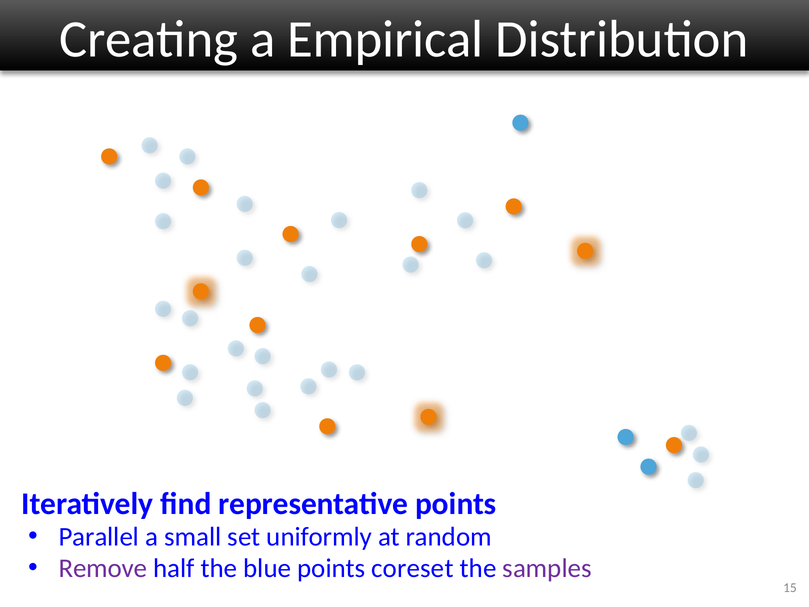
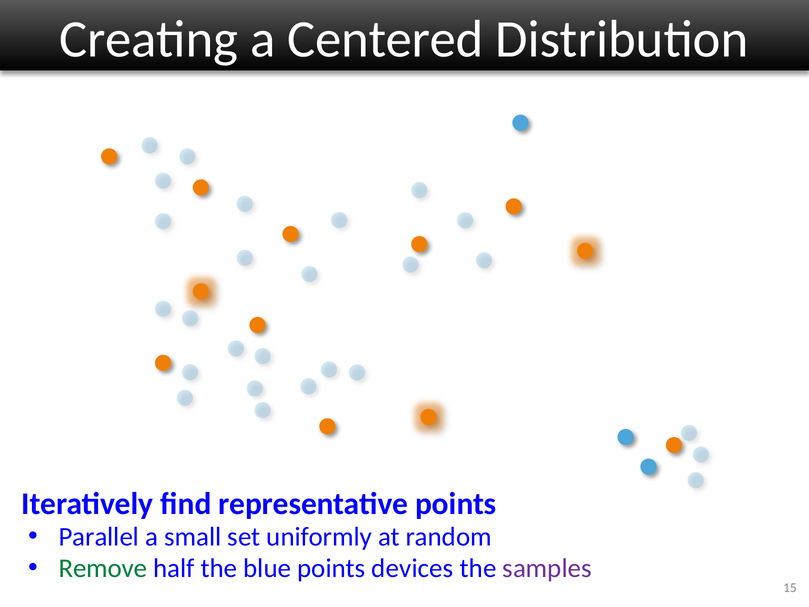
Empirical: Empirical -> Centered (385, 39)
Remove colour: purple -> green (103, 568)
coreset: coreset -> devices (412, 568)
